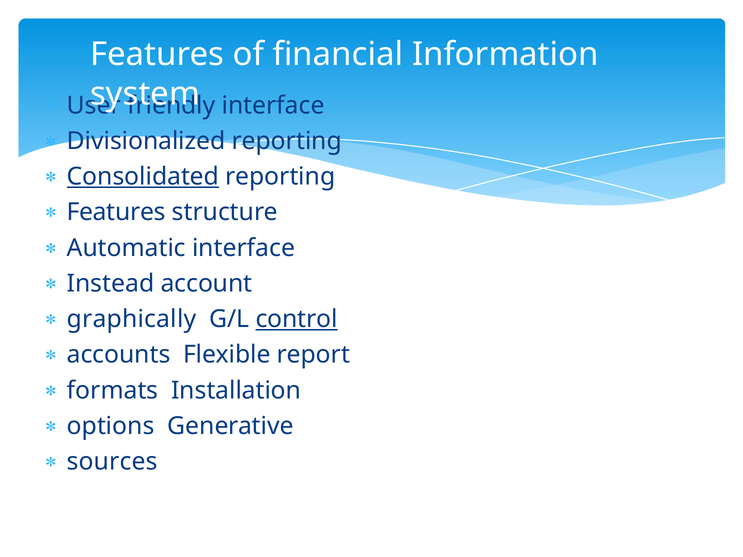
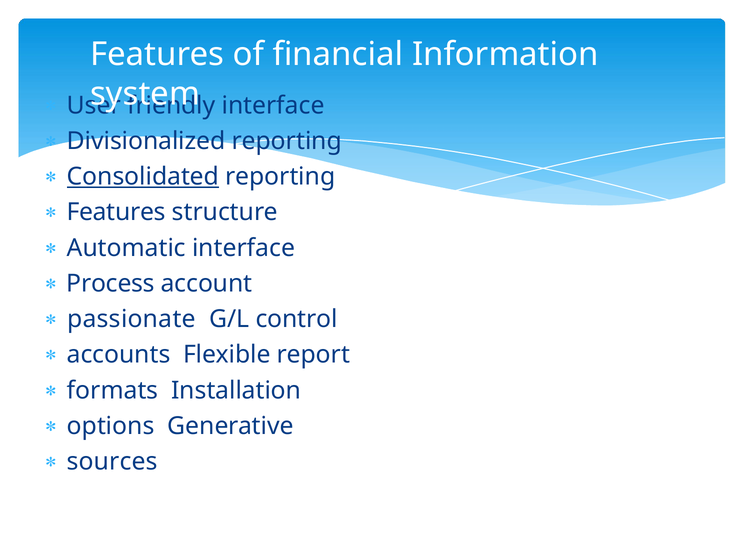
Instead: Instead -> Process (111, 284)
graphically: graphically -> passionate (132, 319)
control underline: present -> none (297, 319)
